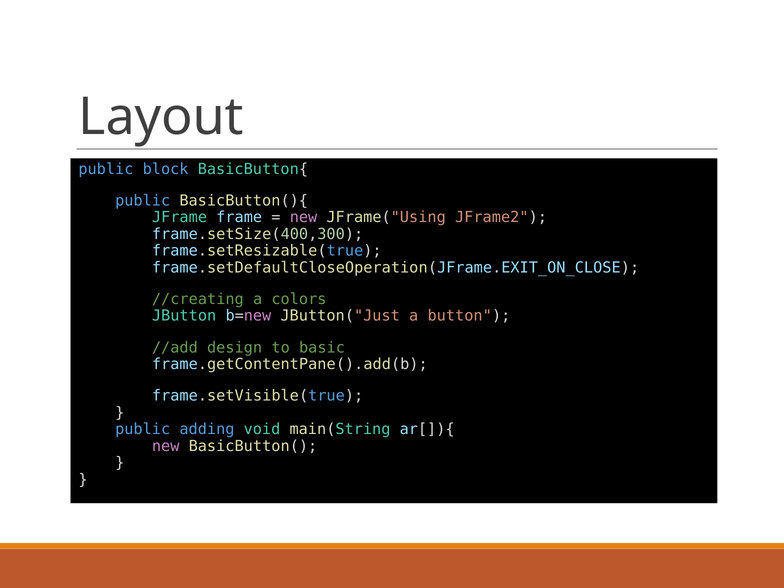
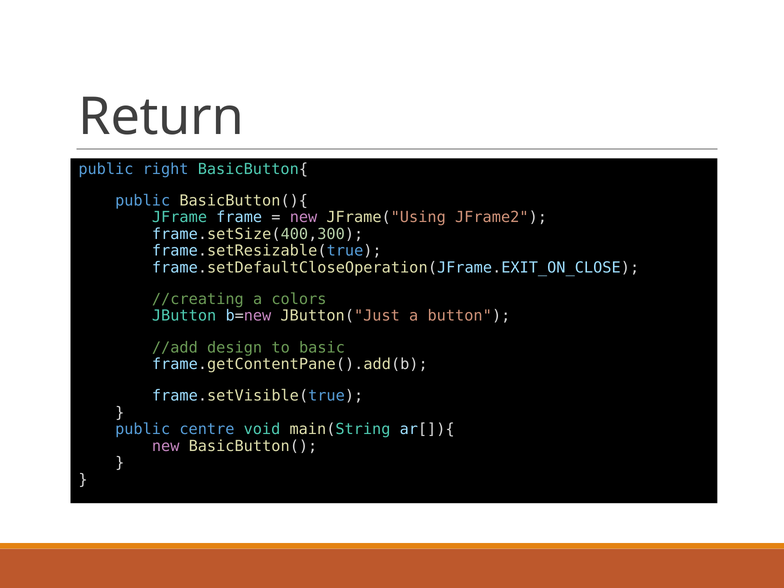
Layout: Layout -> Return (161, 117)
block: block -> right (166, 169)
adding: adding -> centre (207, 429)
